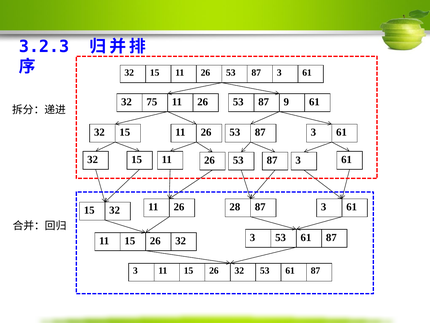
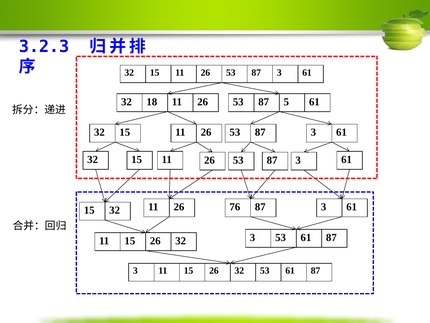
75: 75 -> 18 (152, 102)
9: 9 -> 5 (286, 102)
28: 28 -> 76 (235, 207)
